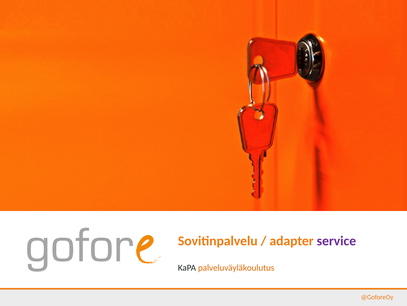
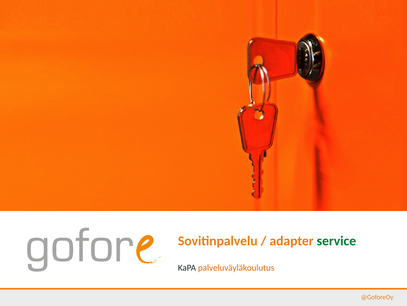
service colour: purple -> green (336, 241)
